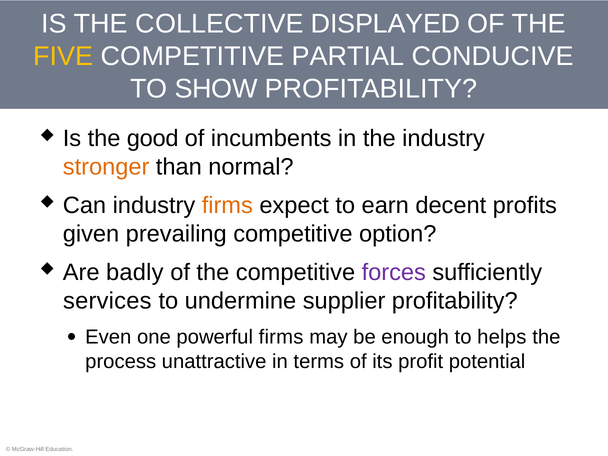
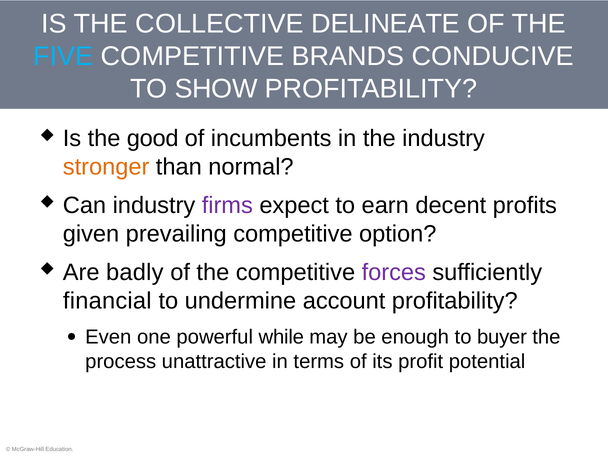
DISPLAYED: DISPLAYED -> DELINEATE (386, 24)
FIVE colour: yellow -> light blue (63, 56)
PARTIAL: PARTIAL -> BRANDS (348, 56)
firms colour: orange -> purple (227, 205)
services: services -> financial (107, 301)
supplier: supplier -> account (344, 301)
powerful firms: firms -> while (281, 337)
helps: helps -> buyer (502, 337)
